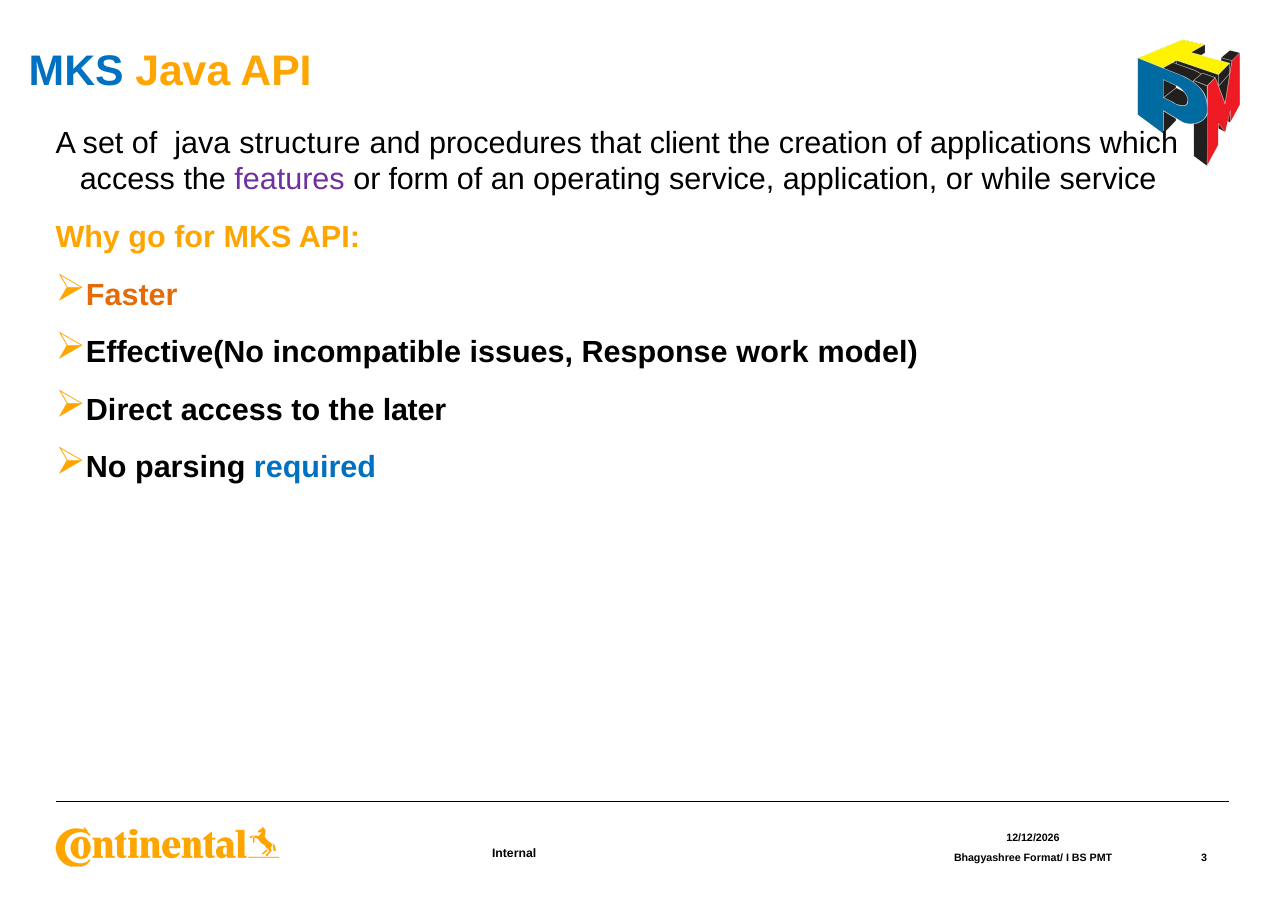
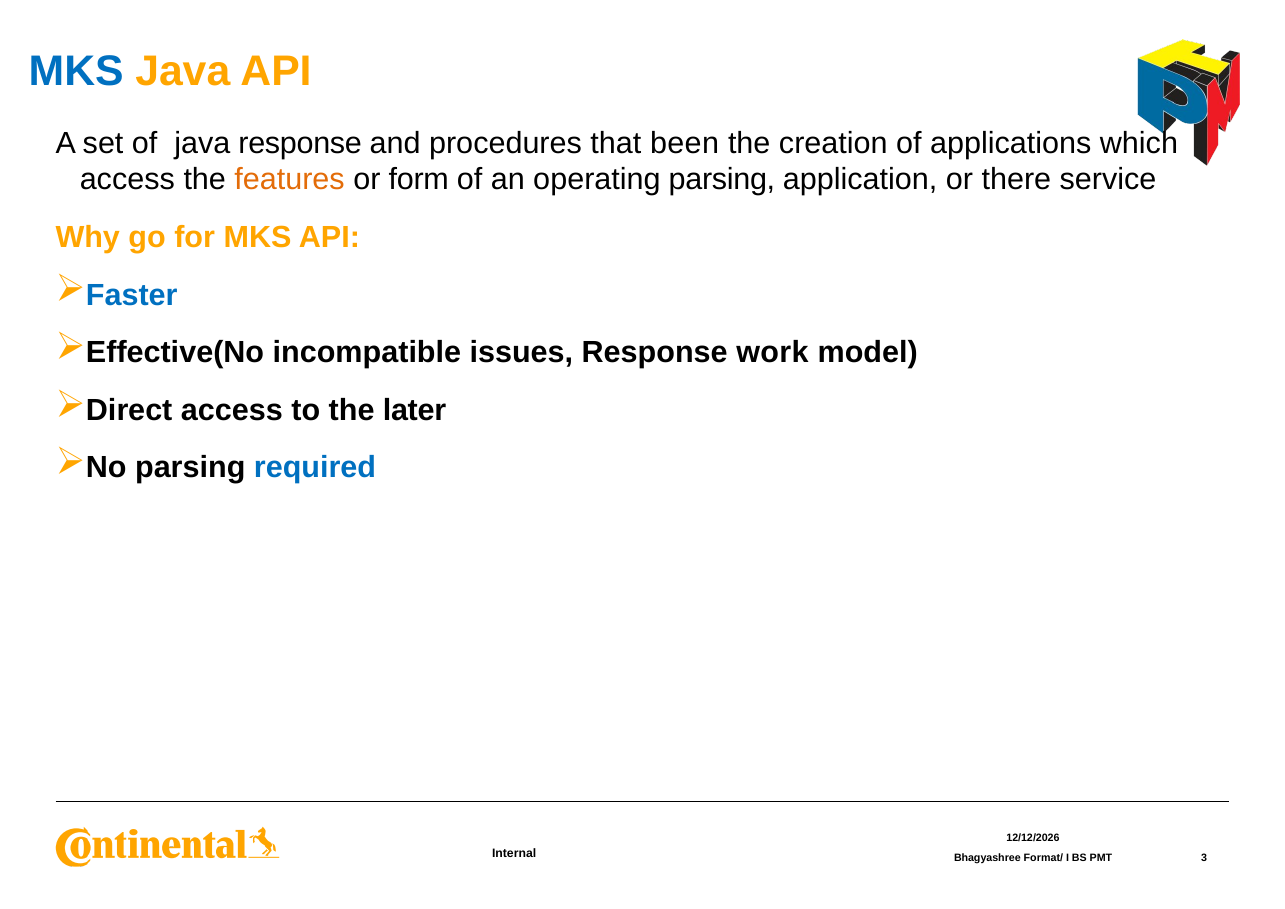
java structure: structure -> response (300, 143)
client: client -> been (685, 143)
features colour: purple -> orange (290, 180)
operating service: service -> parsing (722, 180)
while: while -> there (1016, 180)
Faster colour: orange -> blue (132, 295)
